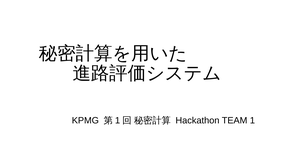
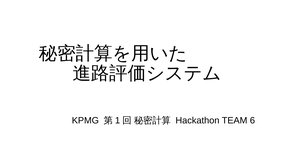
TEAM 1: 1 -> 6 (252, 121)
